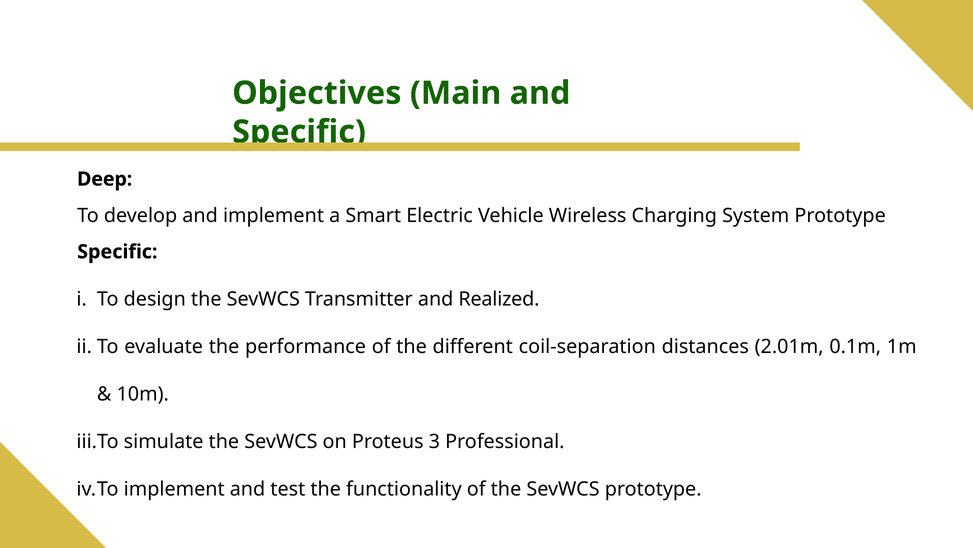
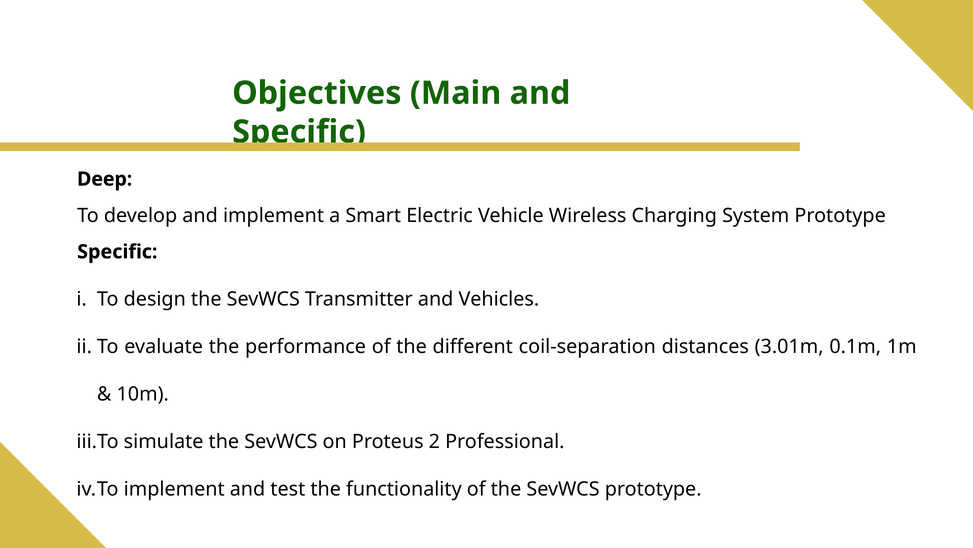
Realized: Realized -> Vehicles (499, 299)
2.01m: 2.01m -> 3.01m (789, 346)
3: 3 -> 2 (434, 441)
